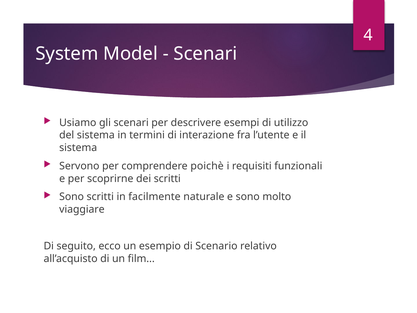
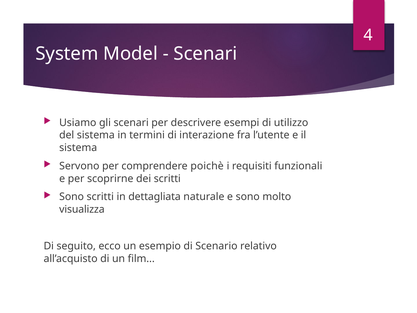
facilmente: facilmente -> dettagliata (155, 197)
viaggiare: viaggiare -> visualizza (82, 209)
